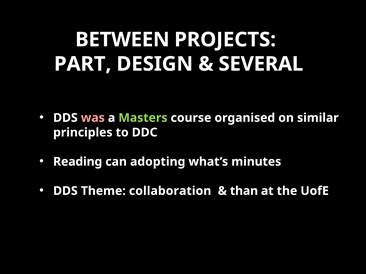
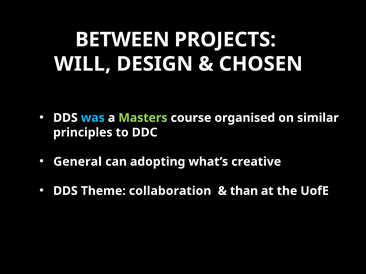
PART: PART -> WILL (82, 64)
SEVERAL: SEVERAL -> CHOSEN (261, 64)
was colour: pink -> light blue (93, 118)
Reading: Reading -> General (78, 162)
minutes: minutes -> creative (256, 162)
